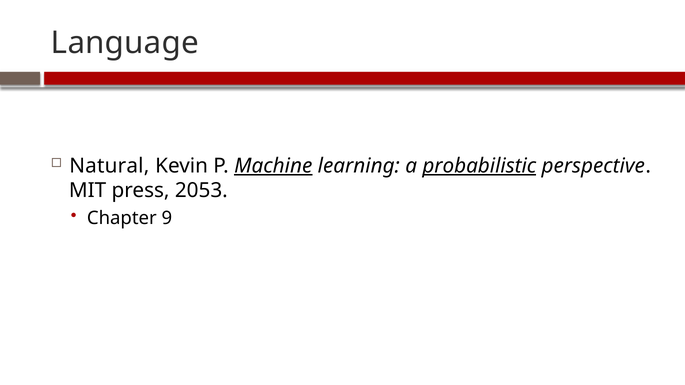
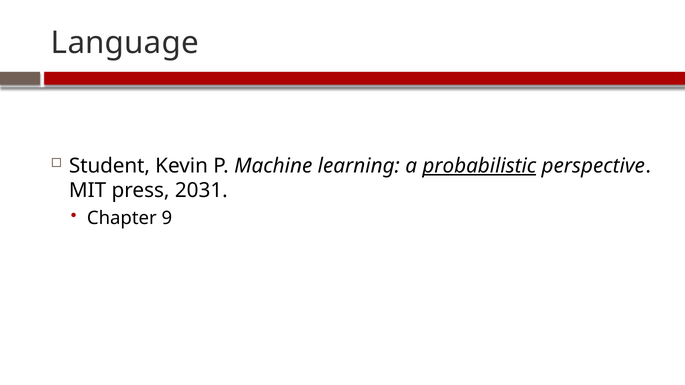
Natural: Natural -> Student (109, 166)
Machine underline: present -> none (273, 166)
2053: 2053 -> 2031 (201, 191)
